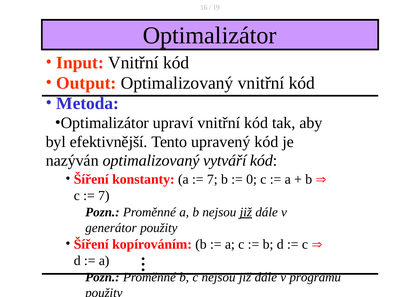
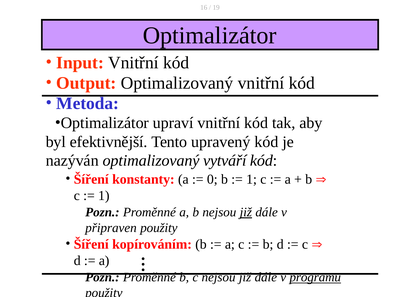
7: 7 -> 0 (212, 179)
0: 0 -> 1 (252, 179)
7: 7 -> 1 (104, 196)
generátor: generátor -> připraven (111, 228)
programu underline: none -> present (315, 277)
